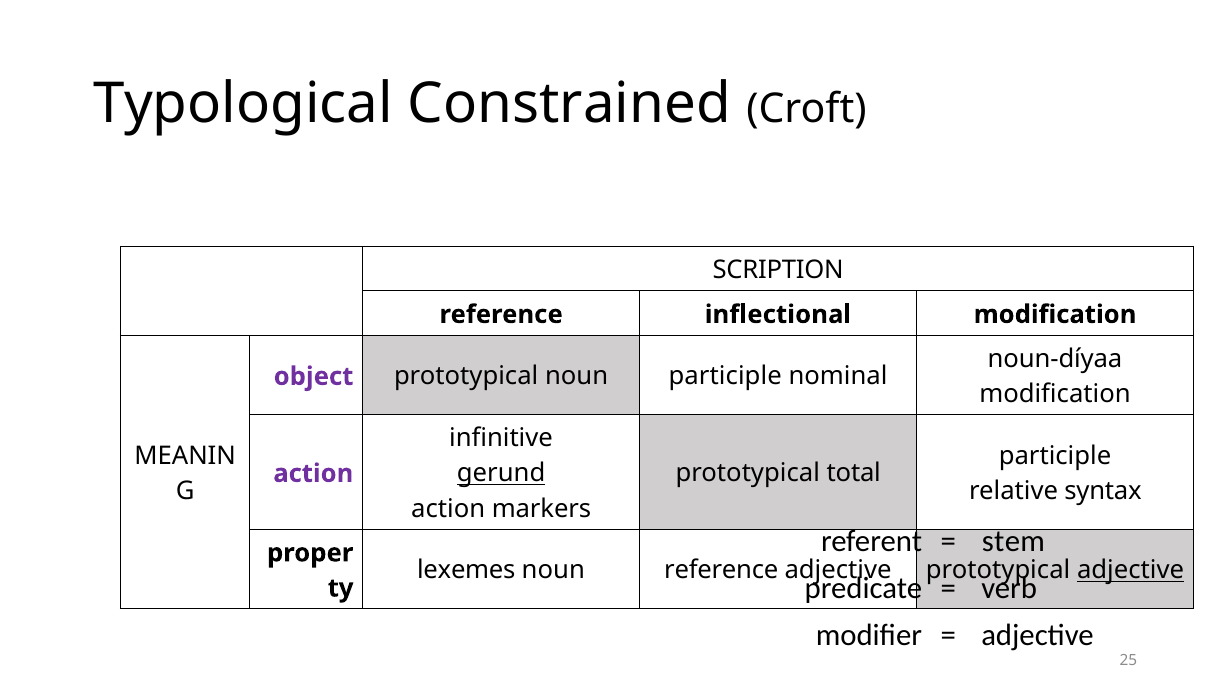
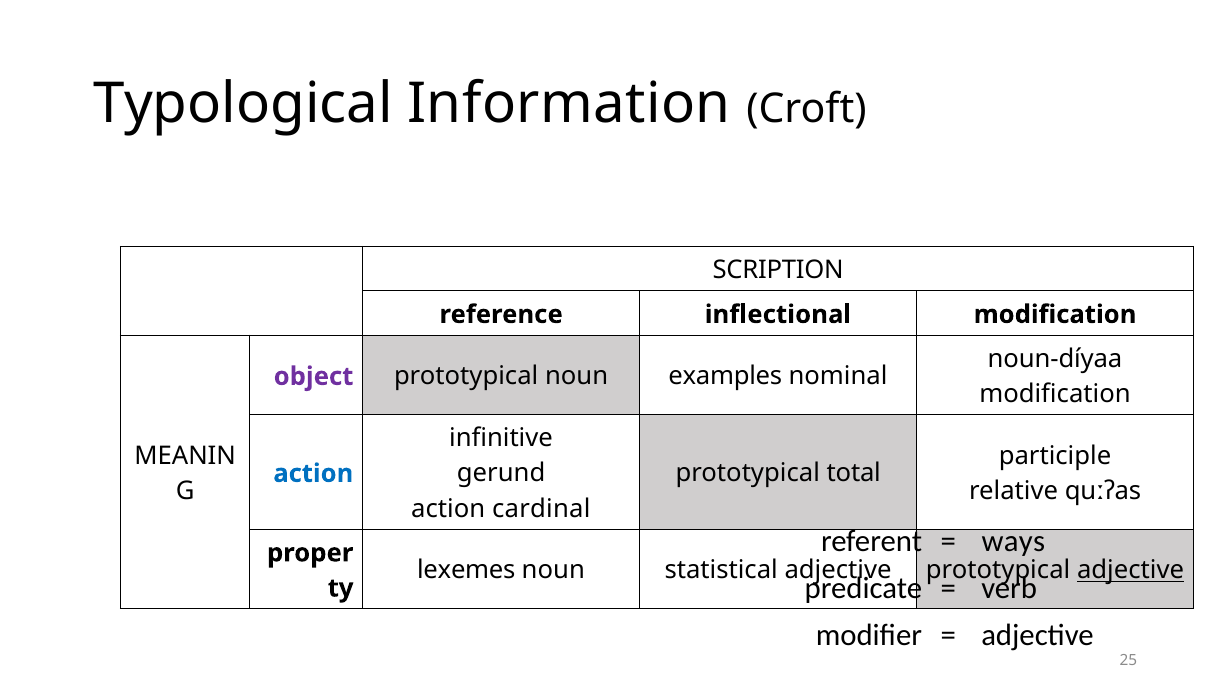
Constrained: Constrained -> Information (569, 103)
noun participle: participle -> examples (725, 376)
gerund underline: present -> none (501, 473)
action colour: purple -> blue (313, 473)
syntax: syntax -> quːʔas (1103, 491)
markers: markers -> cardinal (541, 508)
stem: stem -> ways (1013, 541)
noun reference: reference -> statistical (721, 570)
